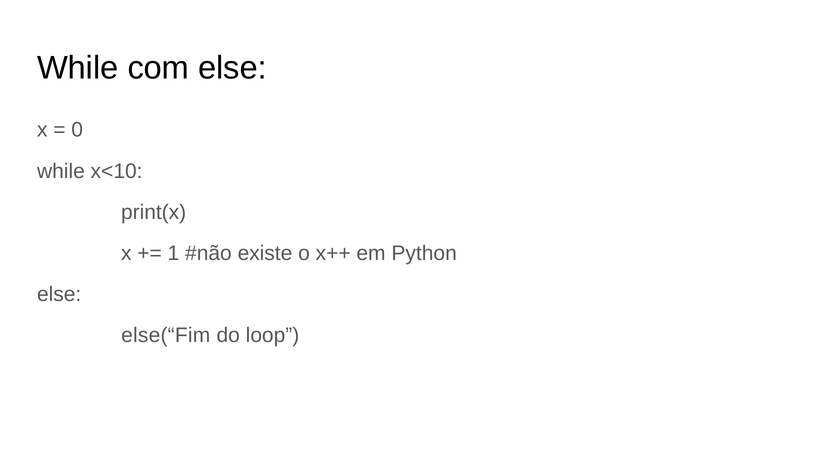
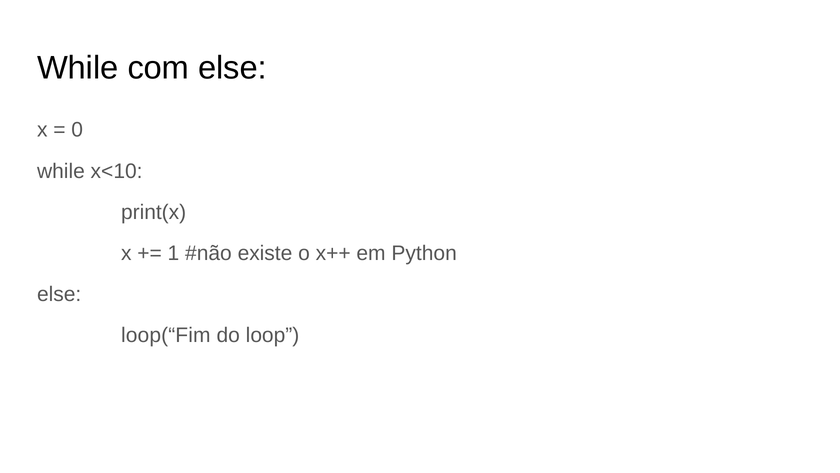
else(“Fim: else(“Fim -> loop(“Fim (166, 335)
